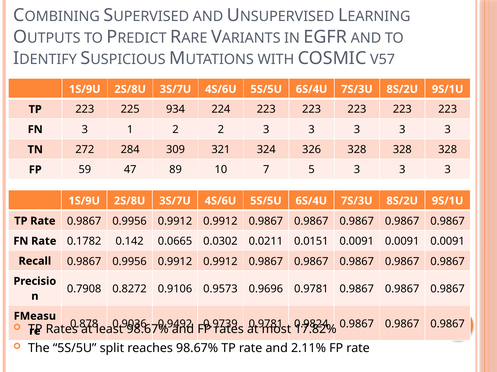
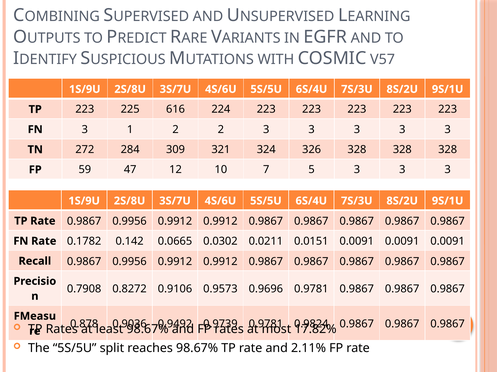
934: 934 -> 616 (176, 110)
89: 89 -> 12 (176, 170)
